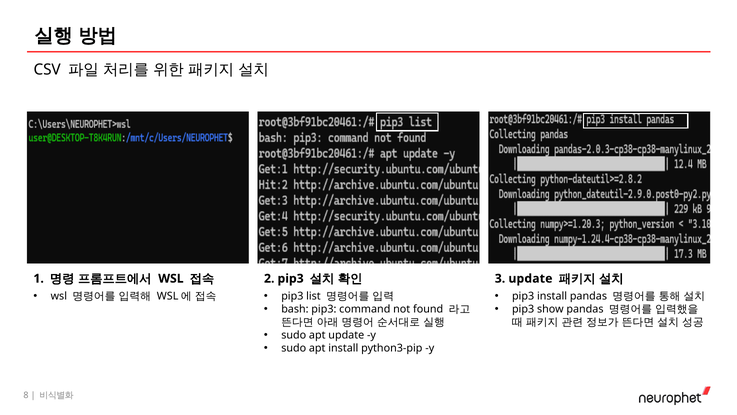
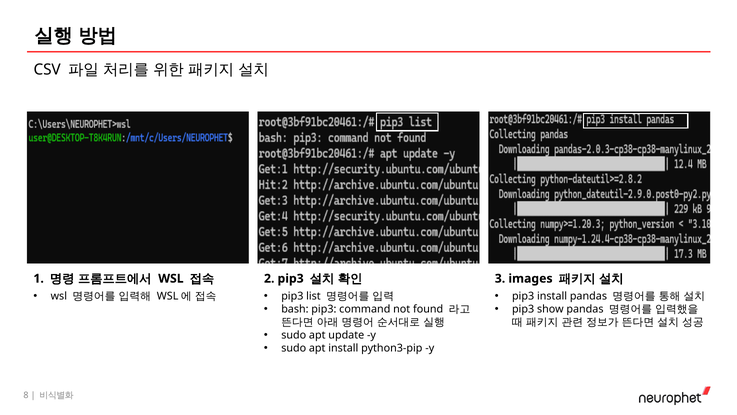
3 update: update -> images (530, 278)
